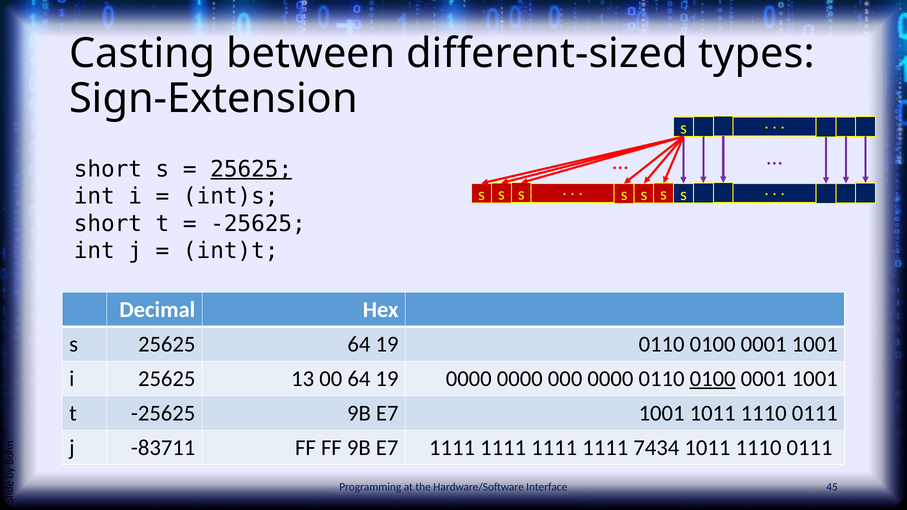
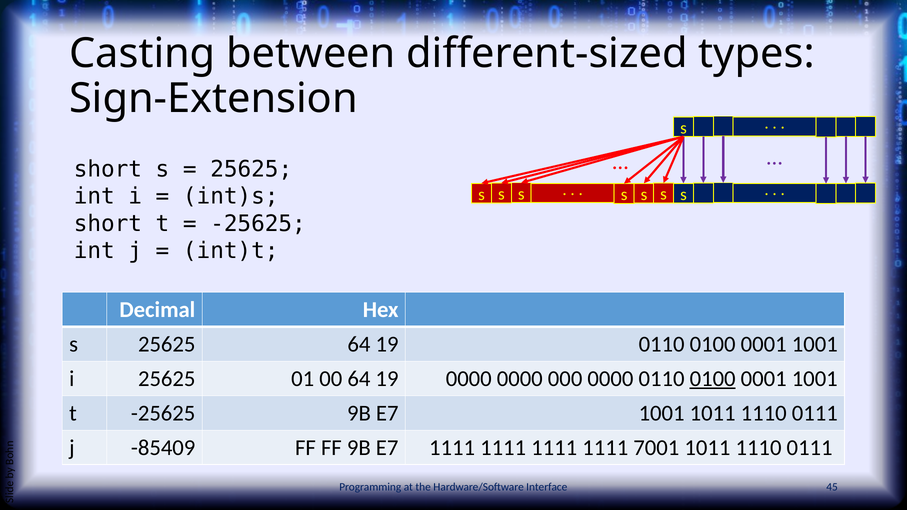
25625 underline: present -> none (251, 169)
13: 13 -> 01 (303, 379)
-83711: -83711 -> -85409 (163, 448)
7434: 7434 -> 7001 (656, 448)
